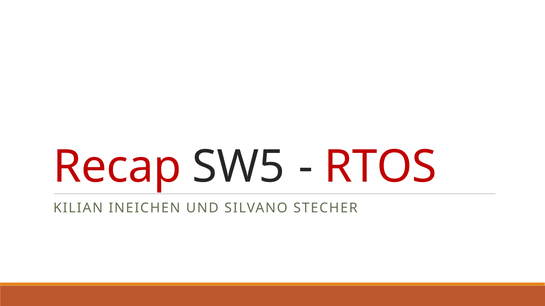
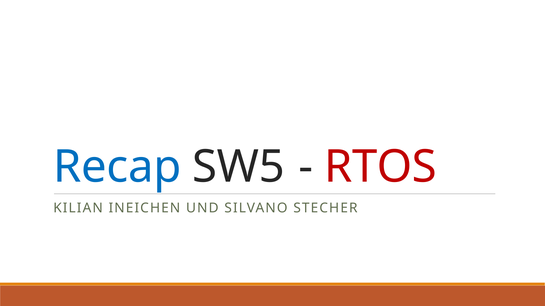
Recap colour: red -> blue (117, 167)
